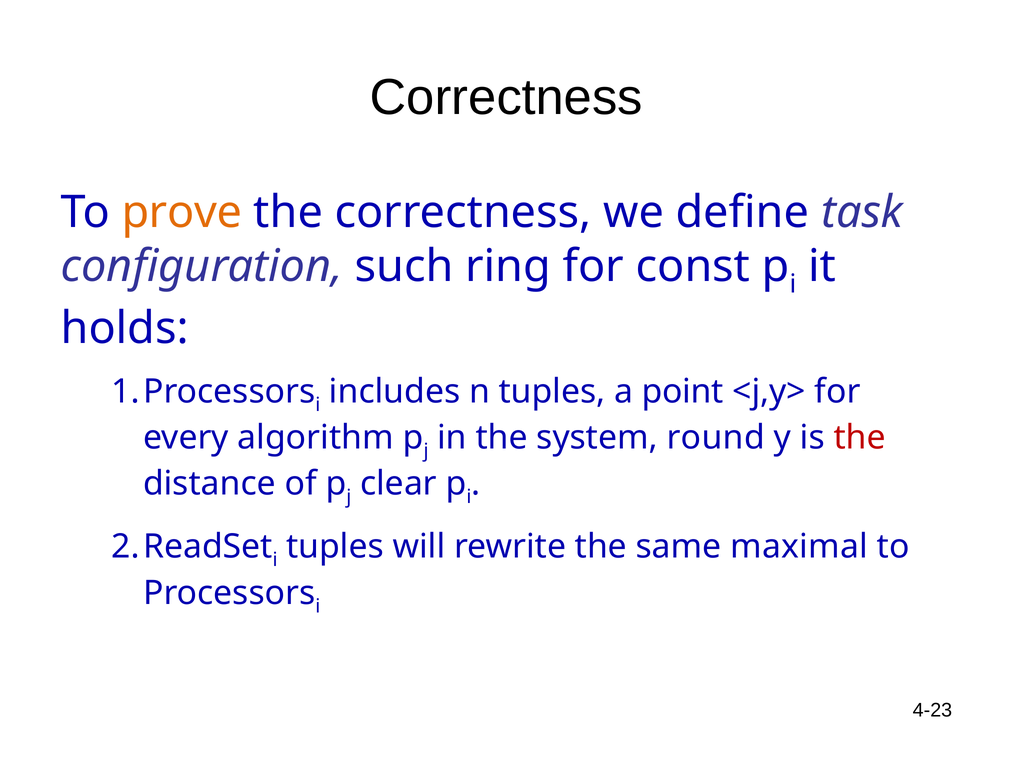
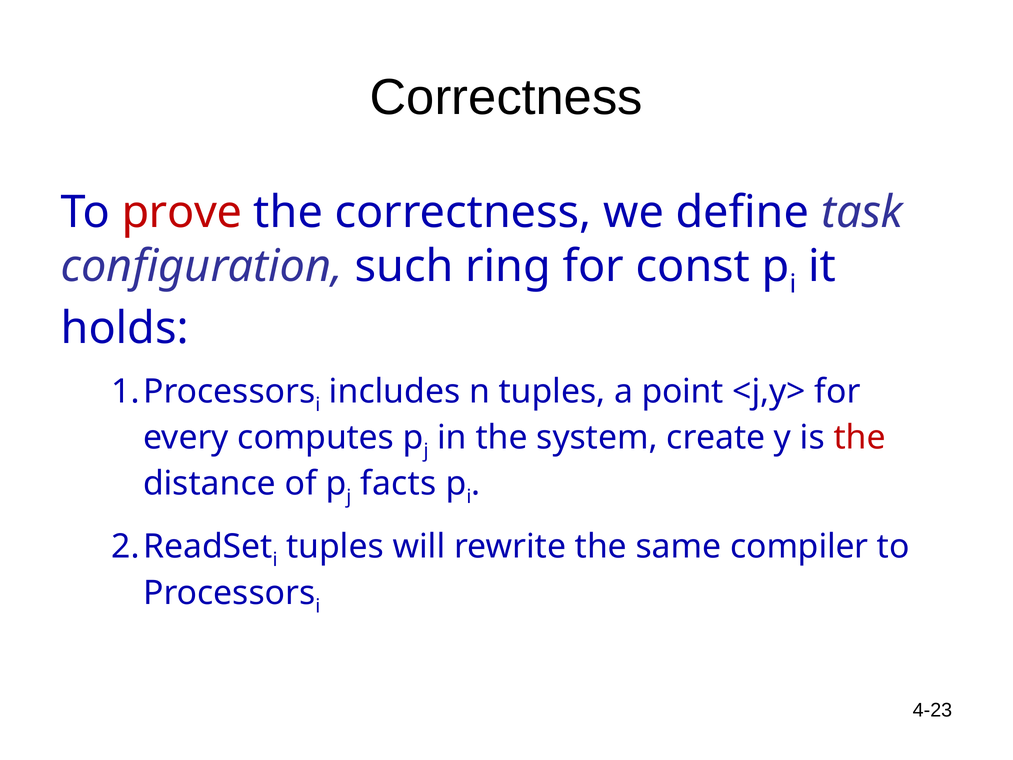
prove colour: orange -> red (182, 213)
algorithm: algorithm -> computes (316, 438)
round: round -> create (716, 438)
clear: clear -> facts (398, 484)
maximal: maximal -> compiler (799, 547)
